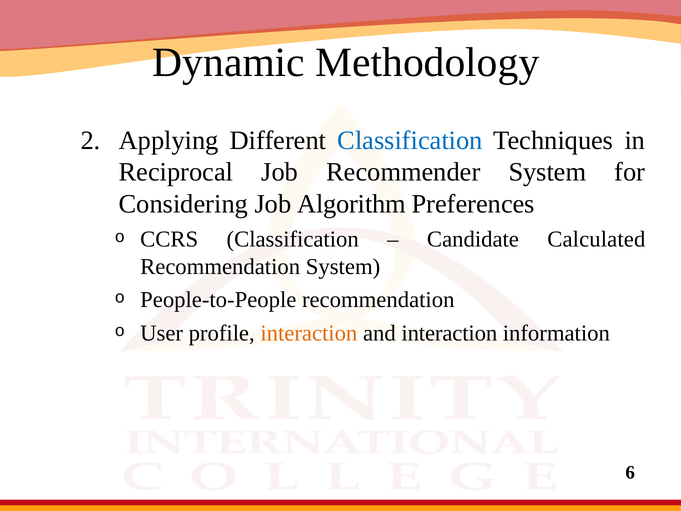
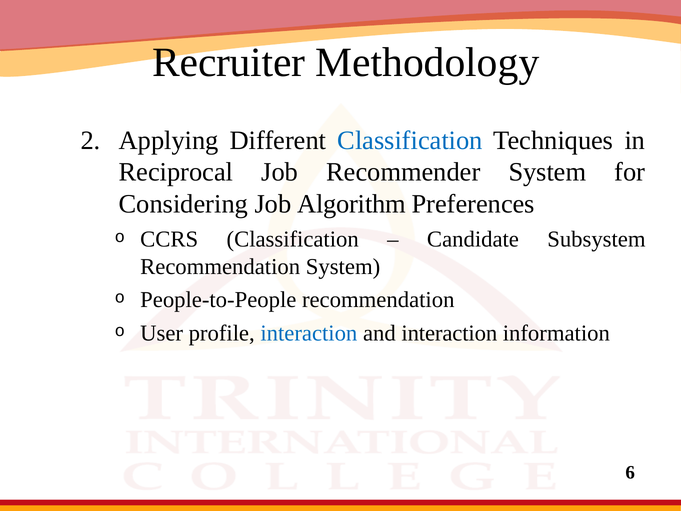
Dynamic: Dynamic -> Recruiter (229, 62)
Calculated: Calculated -> Subsystem (596, 239)
interaction colour: orange -> blue (309, 333)
